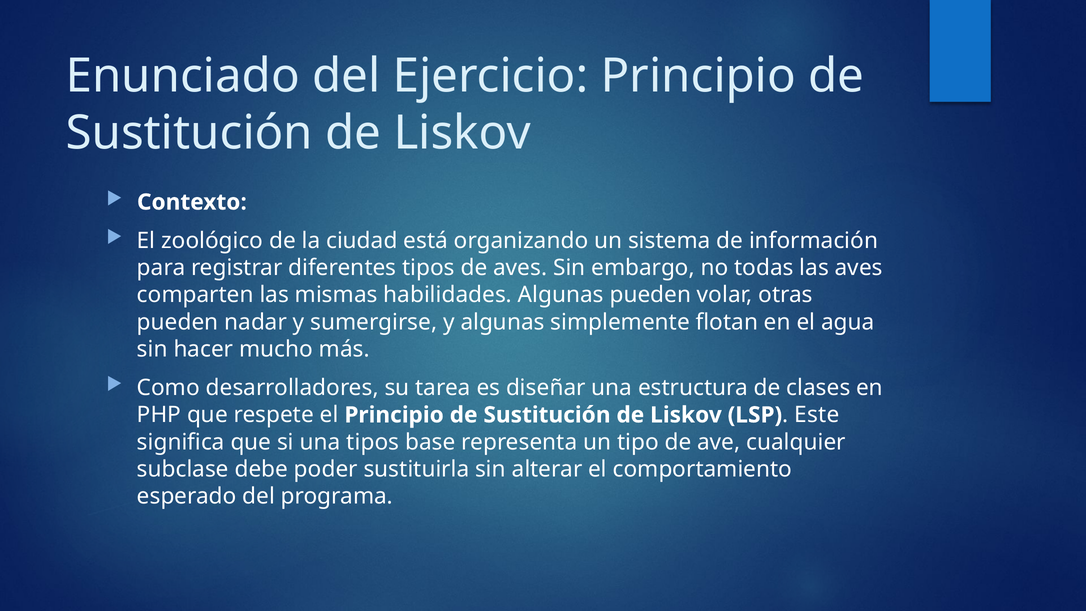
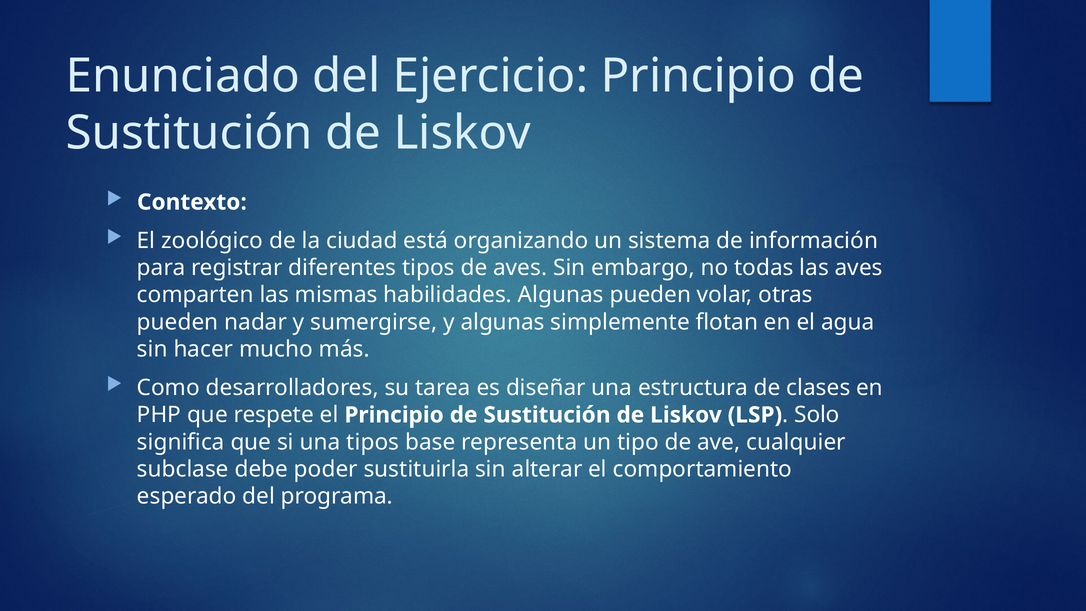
Este: Este -> Solo (817, 415)
